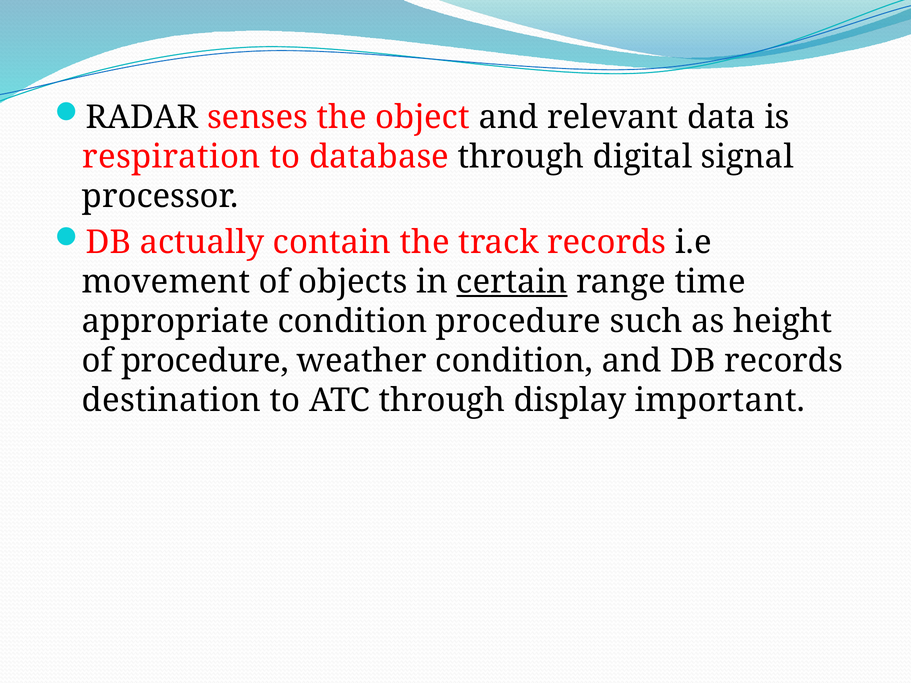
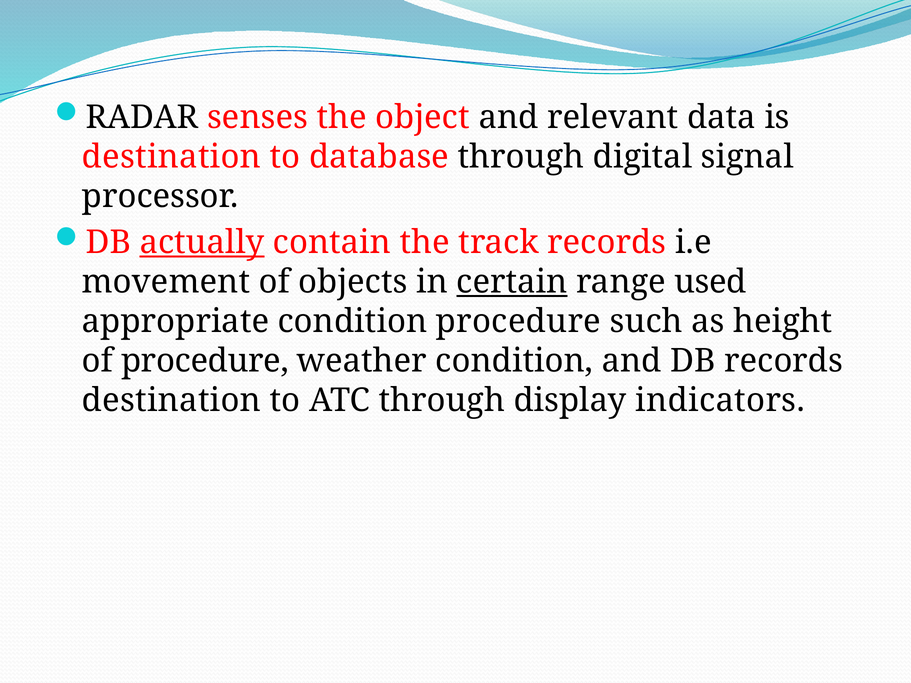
respiration: respiration -> destination (171, 157)
actually underline: none -> present (202, 243)
time: time -> used (710, 282)
important: important -> indicators (720, 400)
